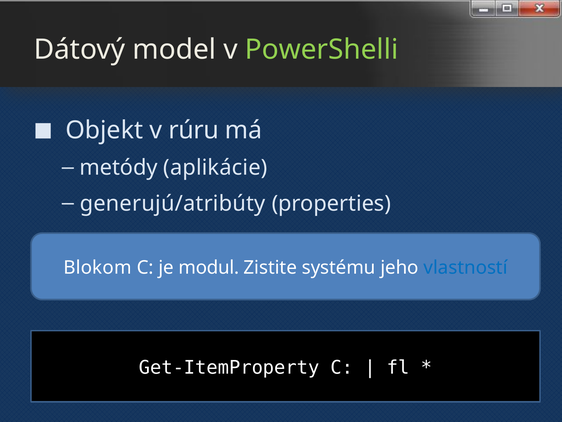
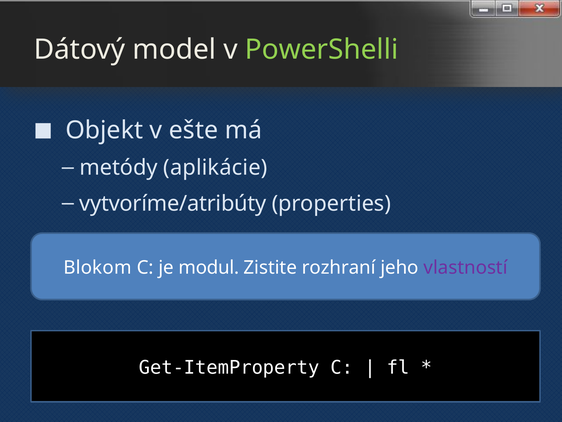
rúru: rúru -> ešte (194, 130)
generujú/atribúty: generujú/atribúty -> vytvoríme/atribúty (173, 203)
systému: systému -> rozhraní (339, 267)
vlastností colour: blue -> purple (466, 267)
